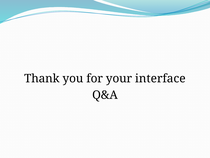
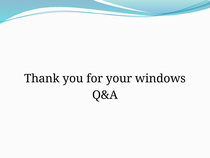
interface: interface -> windows (160, 78)
